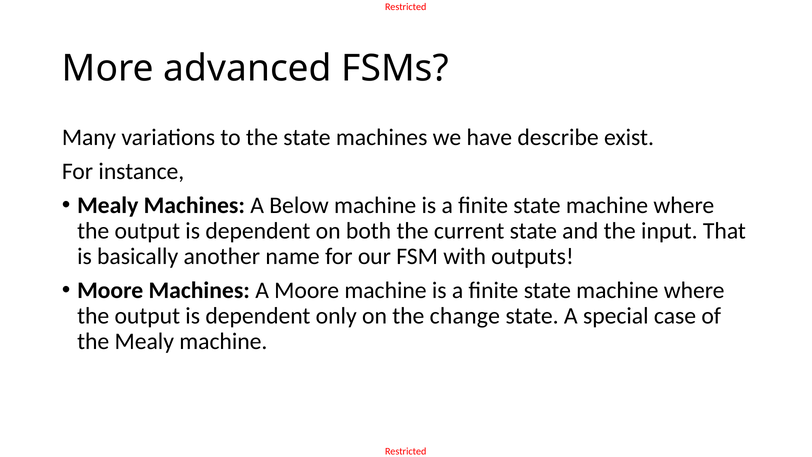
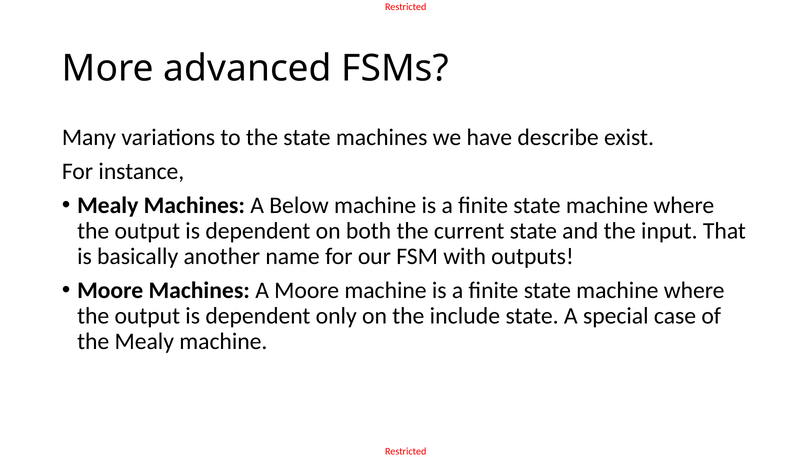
change: change -> include (465, 316)
